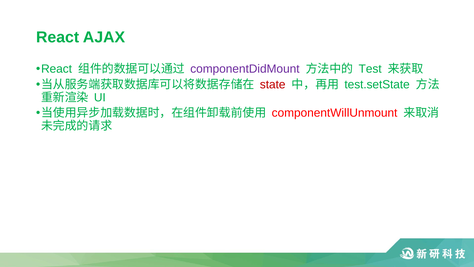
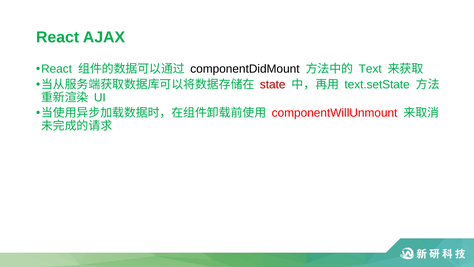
componentDidMount colour: purple -> black (245, 69)
Test: Test -> Text (370, 69)
test.setState: test.setState -> text.setState (377, 85)
